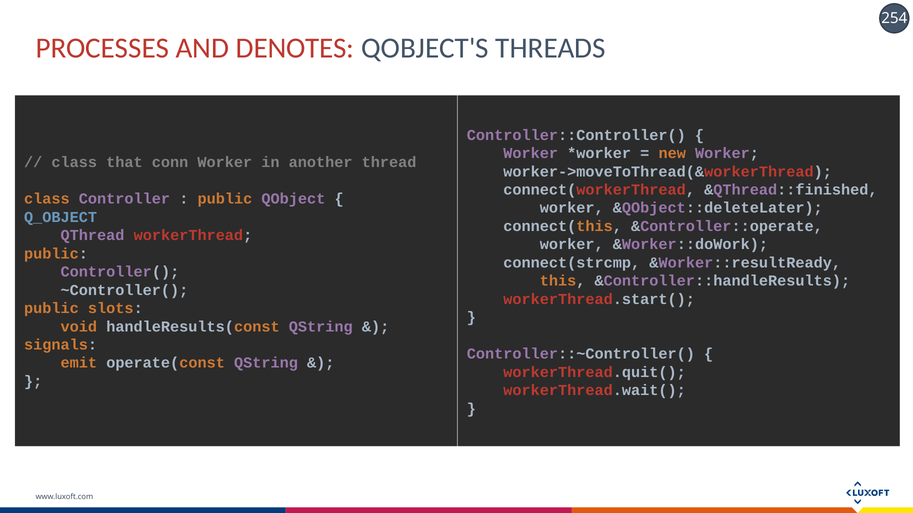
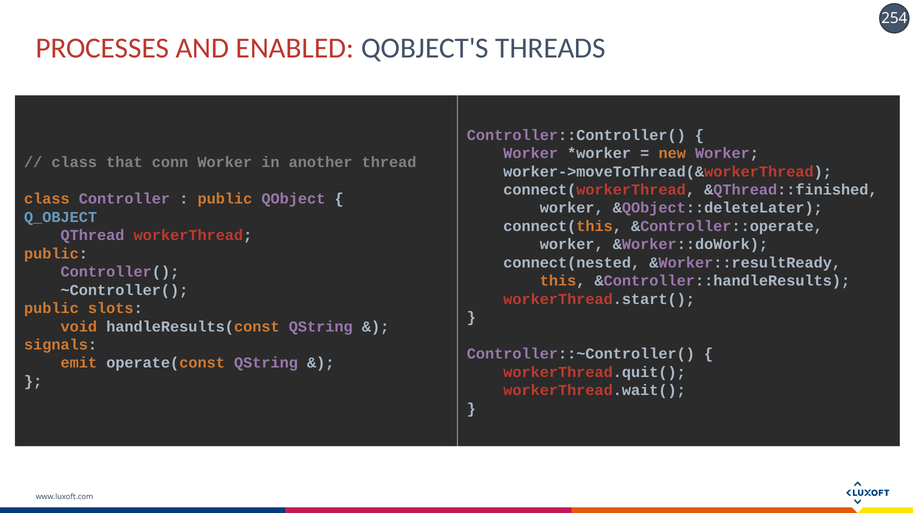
DENOTES: DENOTES -> ENABLED (295, 48)
connect(strcmp: connect(strcmp -> connect(nested (572, 263)
